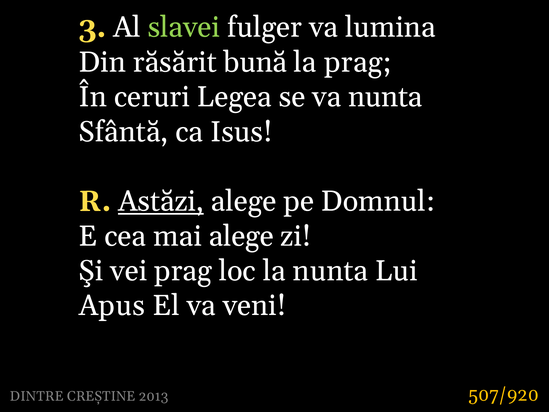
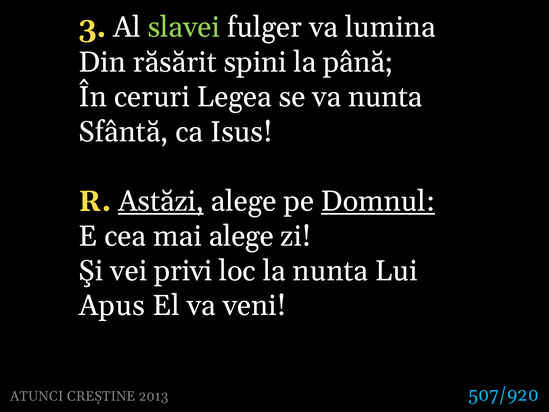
bună: bună -> spini (255, 62)
la prag: prag -> până (358, 62)
Domnul underline: none -> present (378, 201)
vei prag: prag -> privi (183, 271)
DINTRE: DINTRE -> ATUNCI (37, 396)
507/920 colour: yellow -> light blue (504, 395)
